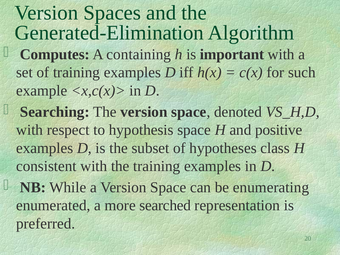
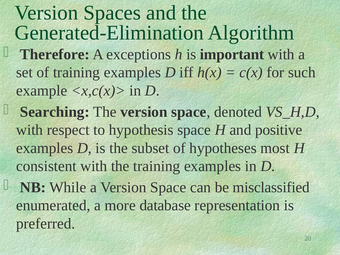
Computes: Computes -> Therefore (55, 54)
containing: containing -> exceptions (139, 54)
class: class -> most (275, 148)
enumerating: enumerating -> misclassified (271, 187)
searched: searched -> database (165, 205)
